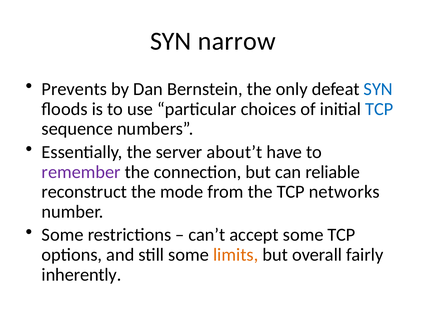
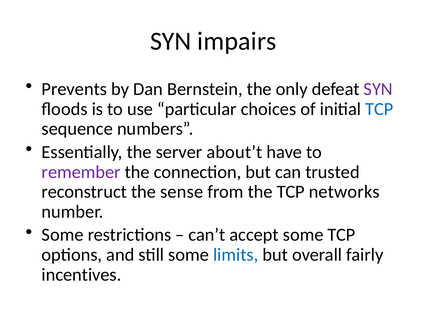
narrow: narrow -> impairs (237, 41)
SYN colour: blue -> purple (378, 89)
reliable: reliable -> trusted (333, 172)
mode: mode -> sense (182, 192)
limits colour: orange -> blue (236, 255)
inherently: inherently -> incentives (82, 275)
